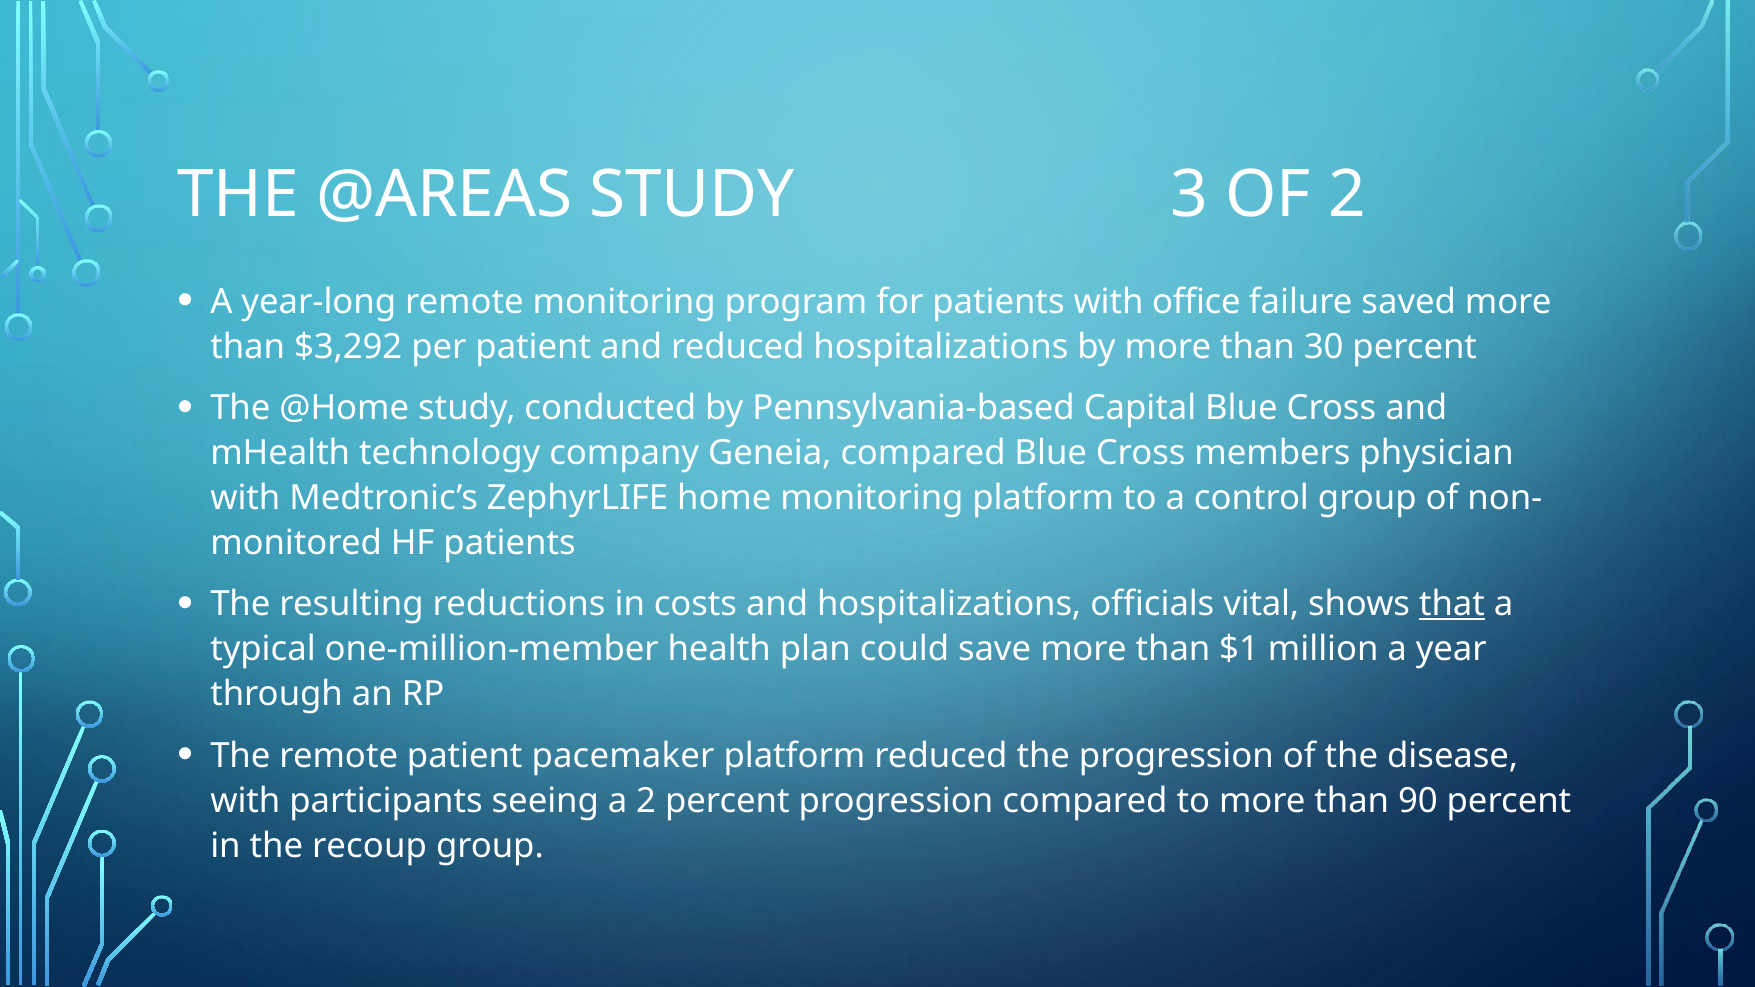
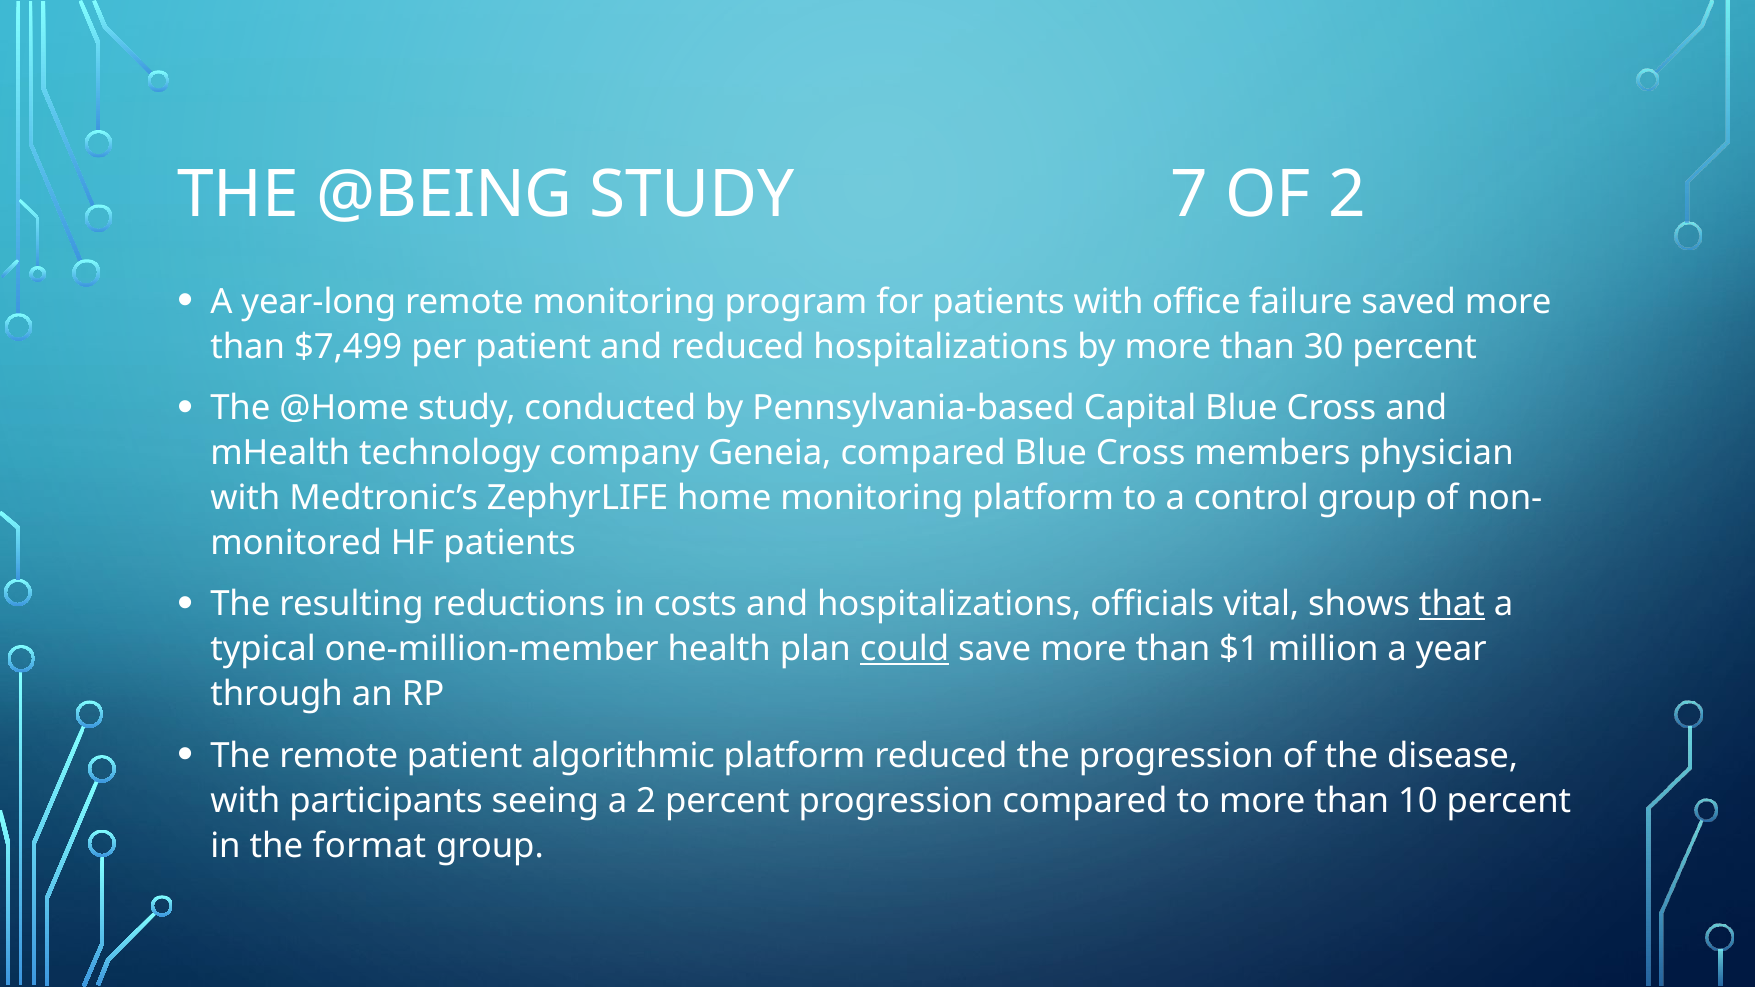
@AREAS: @AREAS -> @BEING (444, 195)
3: 3 -> 7 (1190, 195)
$3,292: $3,292 -> $7,499 (348, 347)
could underline: none -> present (905, 650)
pacemaker: pacemaker -> algorithmic (623, 756)
90: 90 -> 10 (1418, 801)
recoup: recoup -> format (369, 846)
